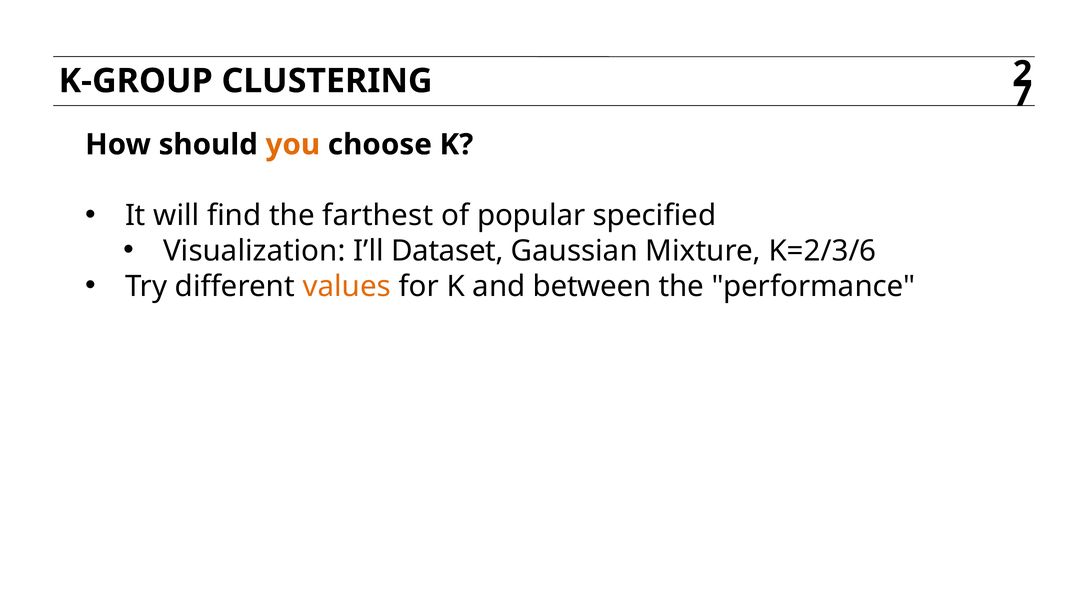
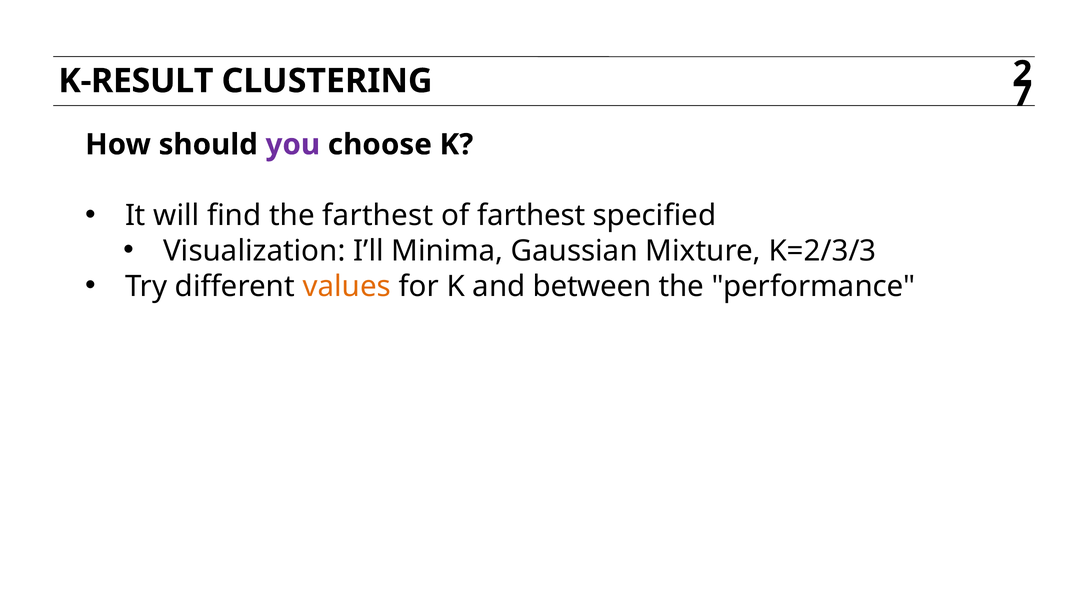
K-GROUP: K-GROUP -> K-RESULT (136, 81)
you colour: orange -> purple (293, 145)
of popular: popular -> farthest (531, 215)
Dataset: Dataset -> Minima (447, 251)
K=2/3/6: K=2/3/6 -> K=2/3/3 (822, 251)
